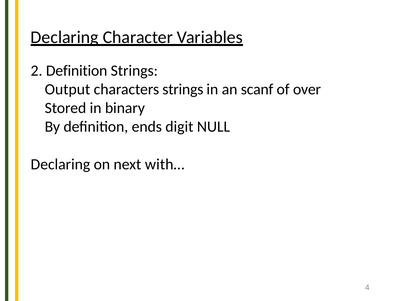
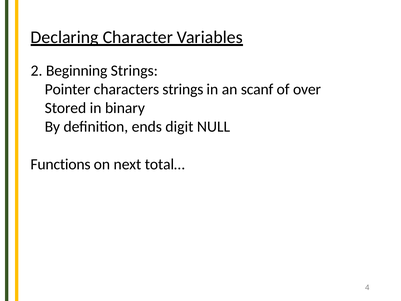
2 Definition: Definition -> Beginning (77, 71)
Output: Output -> Pointer (68, 89)
Declaring: Declaring -> Functions (61, 164)
with…: with… -> total… (165, 164)
